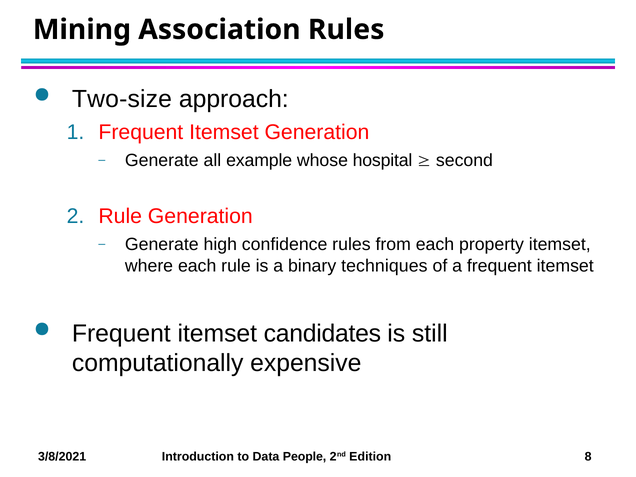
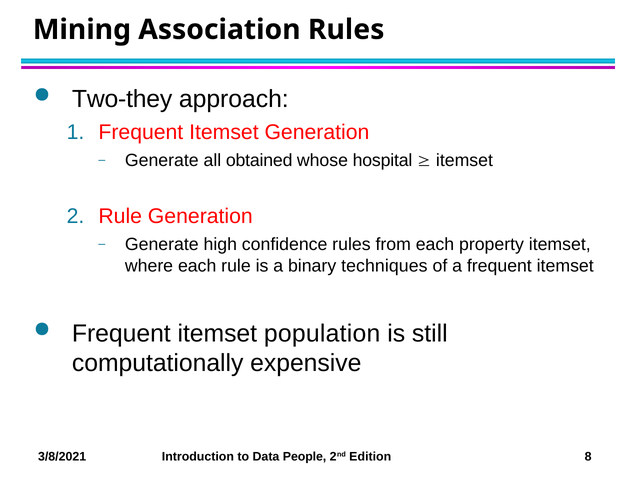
Two-size: Two-size -> Two-they (122, 99)
example: example -> obtained (259, 161)
second: second -> itemset (464, 161)
candidates: candidates -> population (322, 334)
